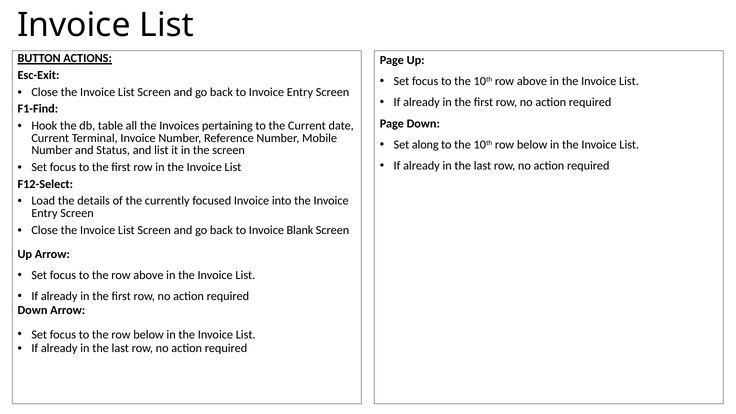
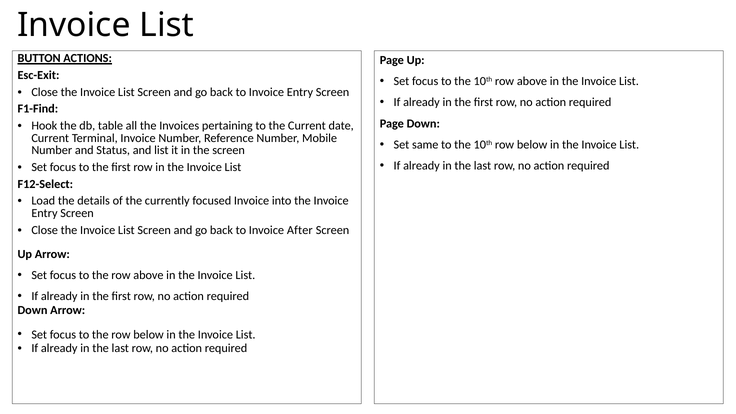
along: along -> same (425, 145)
Blank: Blank -> After (300, 230)
